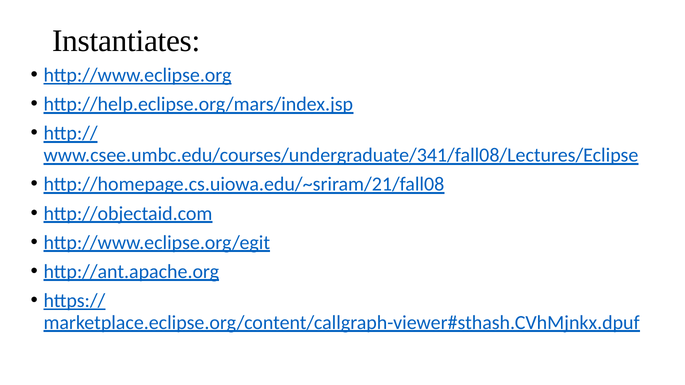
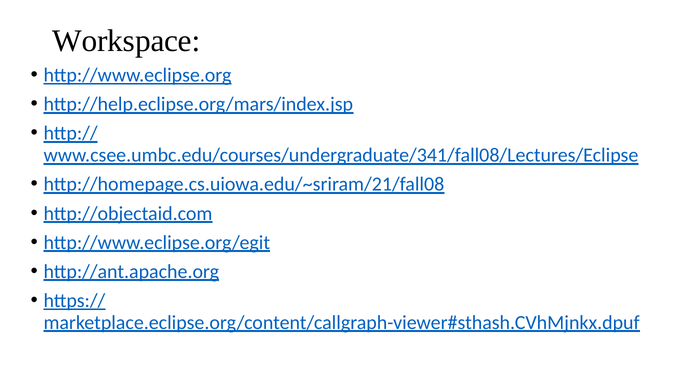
Instantiates: Instantiates -> Workspace (126, 41)
